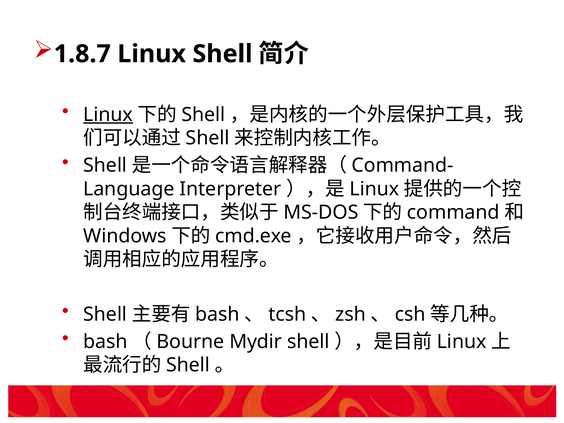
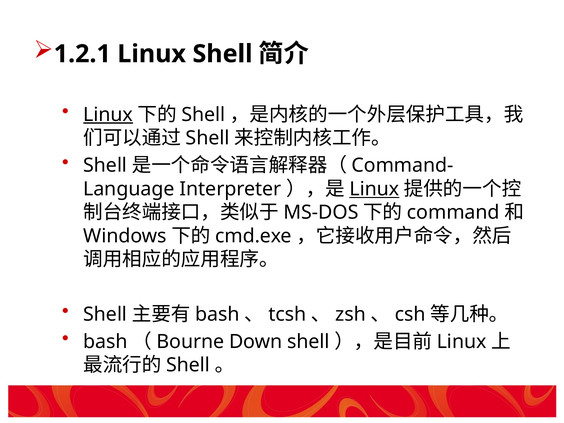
1.8.7: 1.8.7 -> 1.2.1 (82, 54)
Linux underline: none -> present (374, 189)
Mydir: Mydir -> Down (256, 342)
